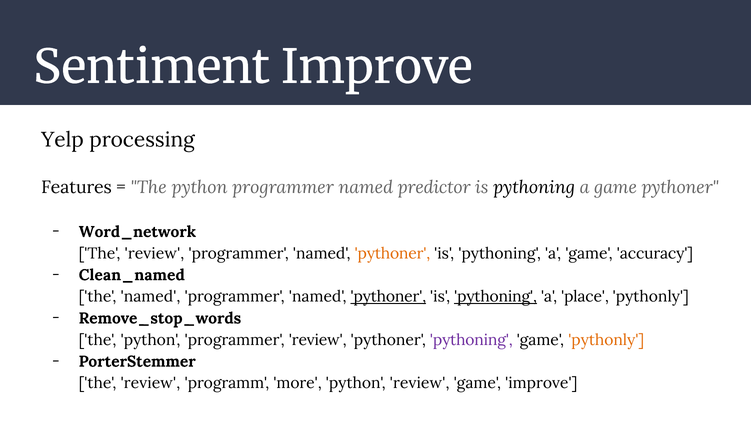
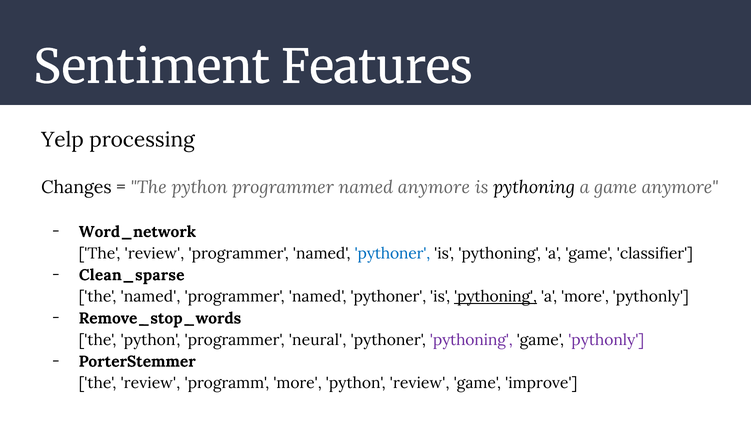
Sentiment Improve: Improve -> Features (377, 67)
Features: Features -> Changes (76, 187)
named predictor: predictor -> anymore (434, 187)
game pythoner: pythoner -> anymore (680, 187)
pythoner colour: orange -> blue (392, 253)
accuracy: accuracy -> classifier (655, 253)
Clean_named: Clean_named -> Clean_sparse (132, 275)
pythoner underline: present -> none (388, 296)
a place: place -> more (585, 296)
programmer review: review -> neural (318, 339)
pythonly colour: orange -> purple (606, 339)
